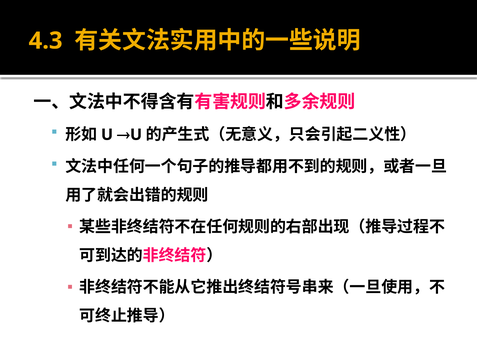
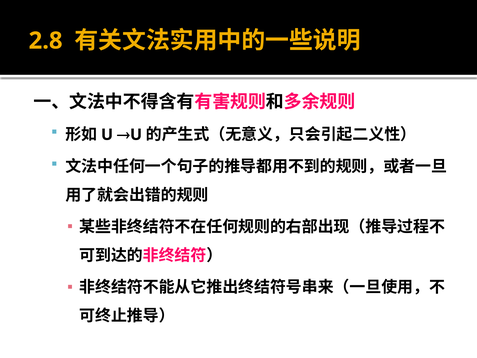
4.3: 4.3 -> 2.8 (46, 41)
